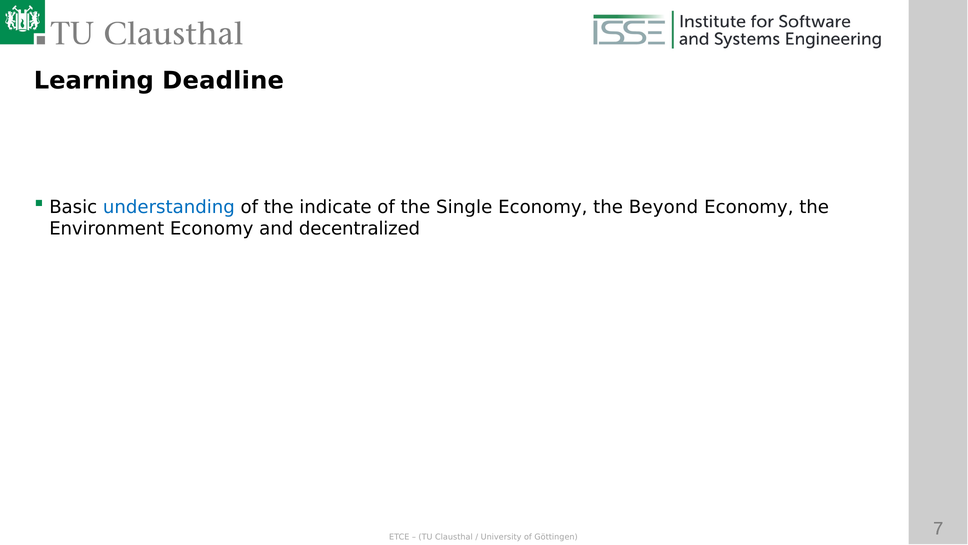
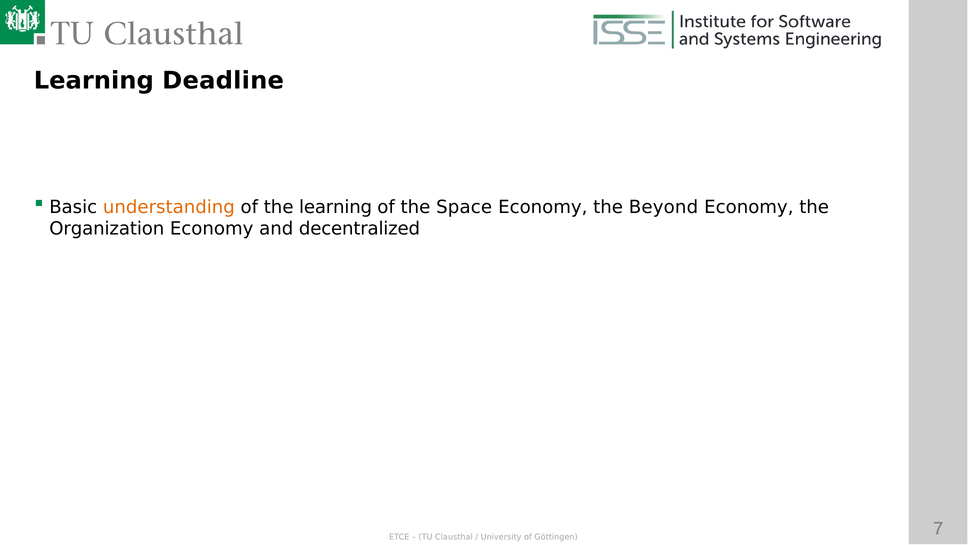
understanding colour: blue -> orange (169, 207)
the indicate: indicate -> learning (336, 207)
Single: Single -> Space (464, 207)
Environment: Environment -> Organization (107, 229)
